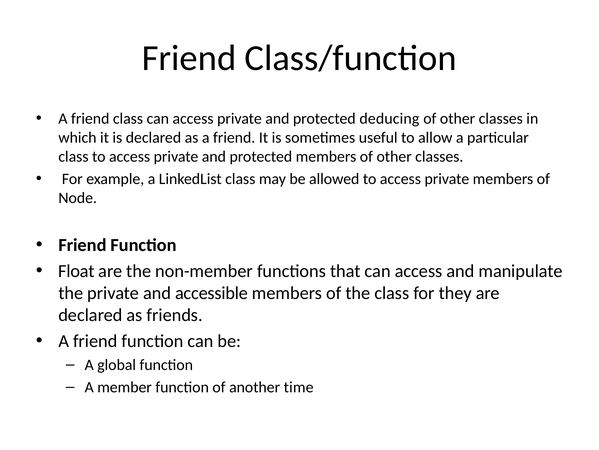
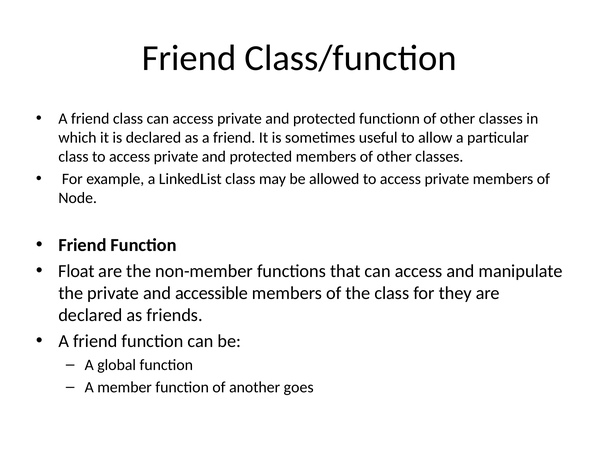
deducing: deducing -> functionn (390, 118)
time: time -> goes (299, 386)
